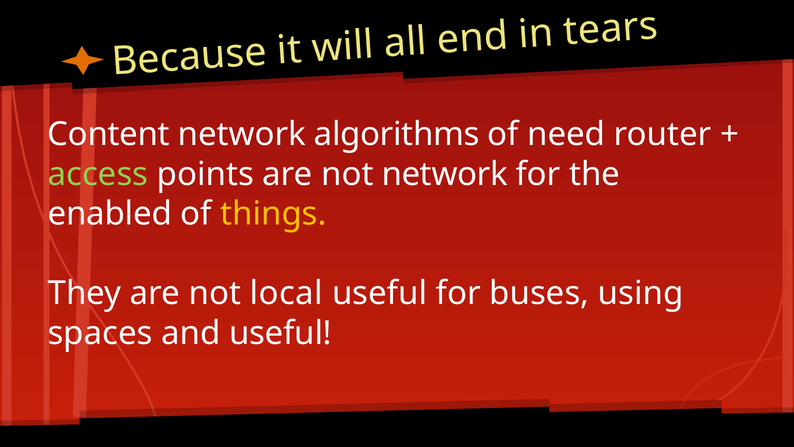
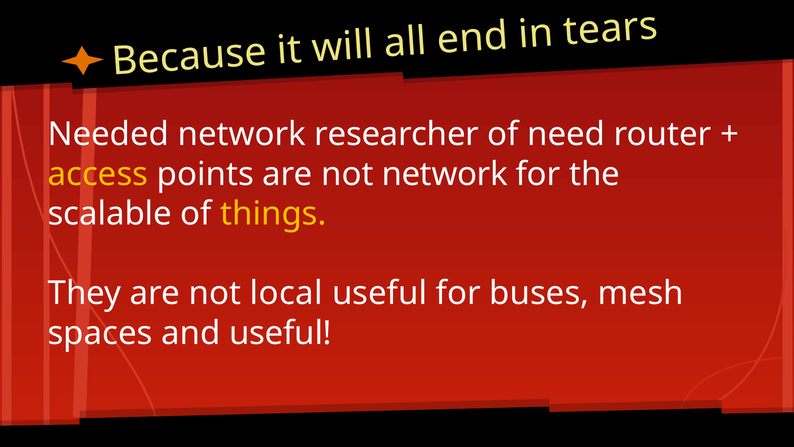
Content: Content -> Needed (108, 134)
algorithms: algorithms -> researcher (397, 134)
access colour: light green -> yellow (98, 174)
enabled: enabled -> scalable (110, 214)
using: using -> mesh (641, 293)
